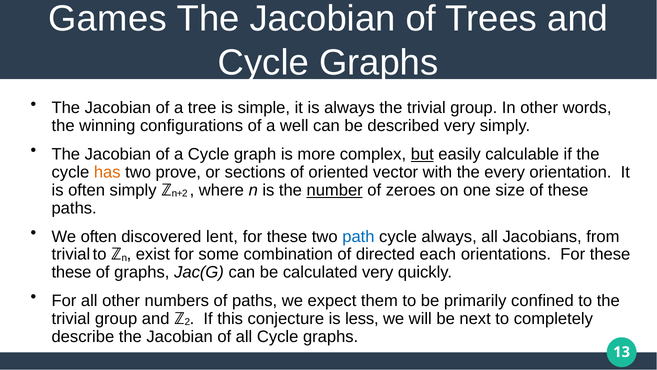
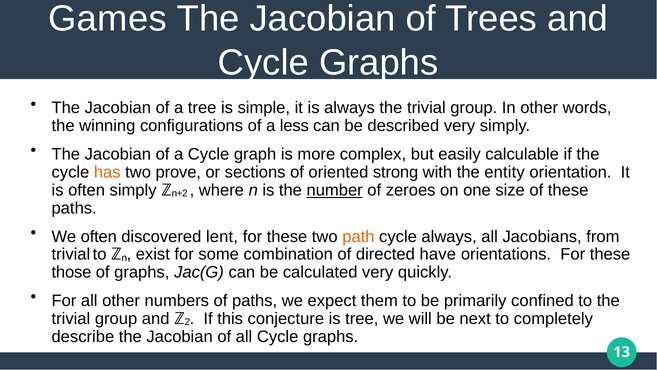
well: well -> less (294, 126)
but underline: present -> none (422, 154)
vector: vector -> strong (396, 172)
every: every -> entity (505, 172)
path colour: blue -> orange (358, 236)
each: each -> have (438, 254)
these: these -> those (71, 272)
is less: less -> tree (362, 318)
